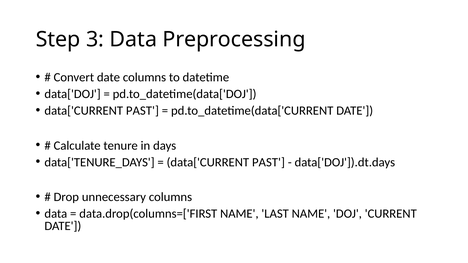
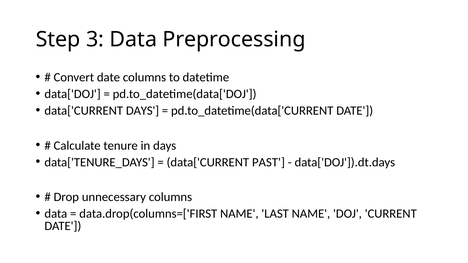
PAST: PAST -> DAYS (143, 111)
